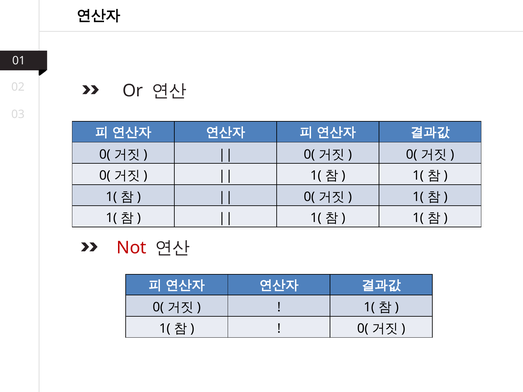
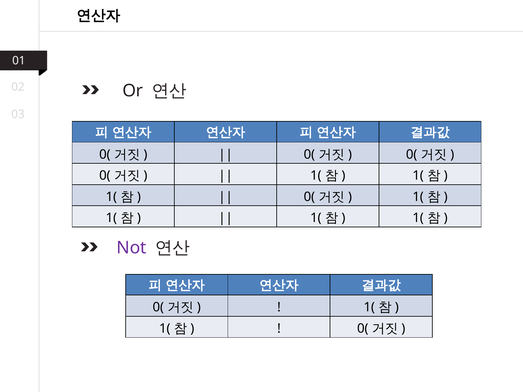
Not colour: red -> purple (131, 248)
